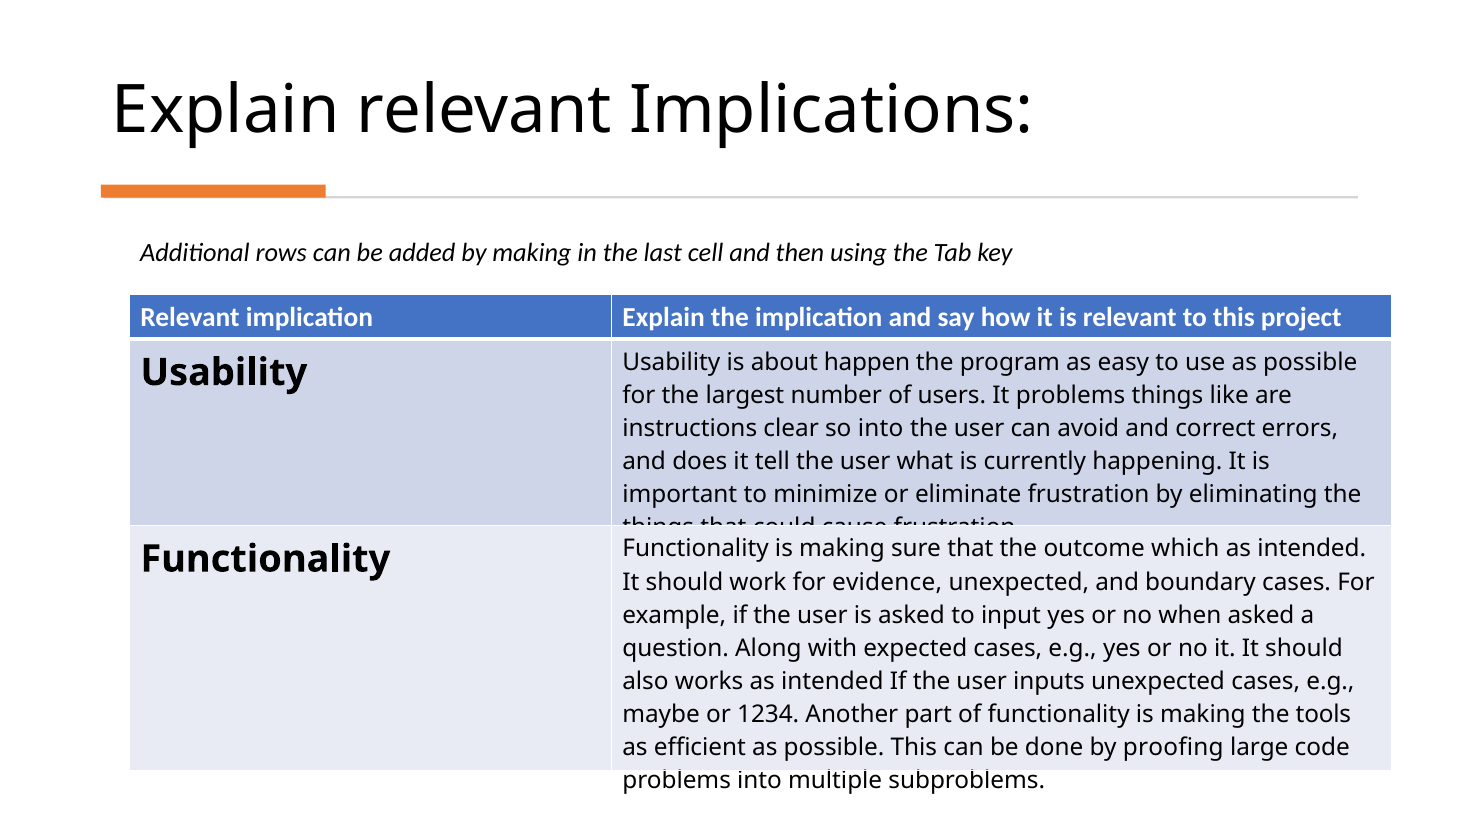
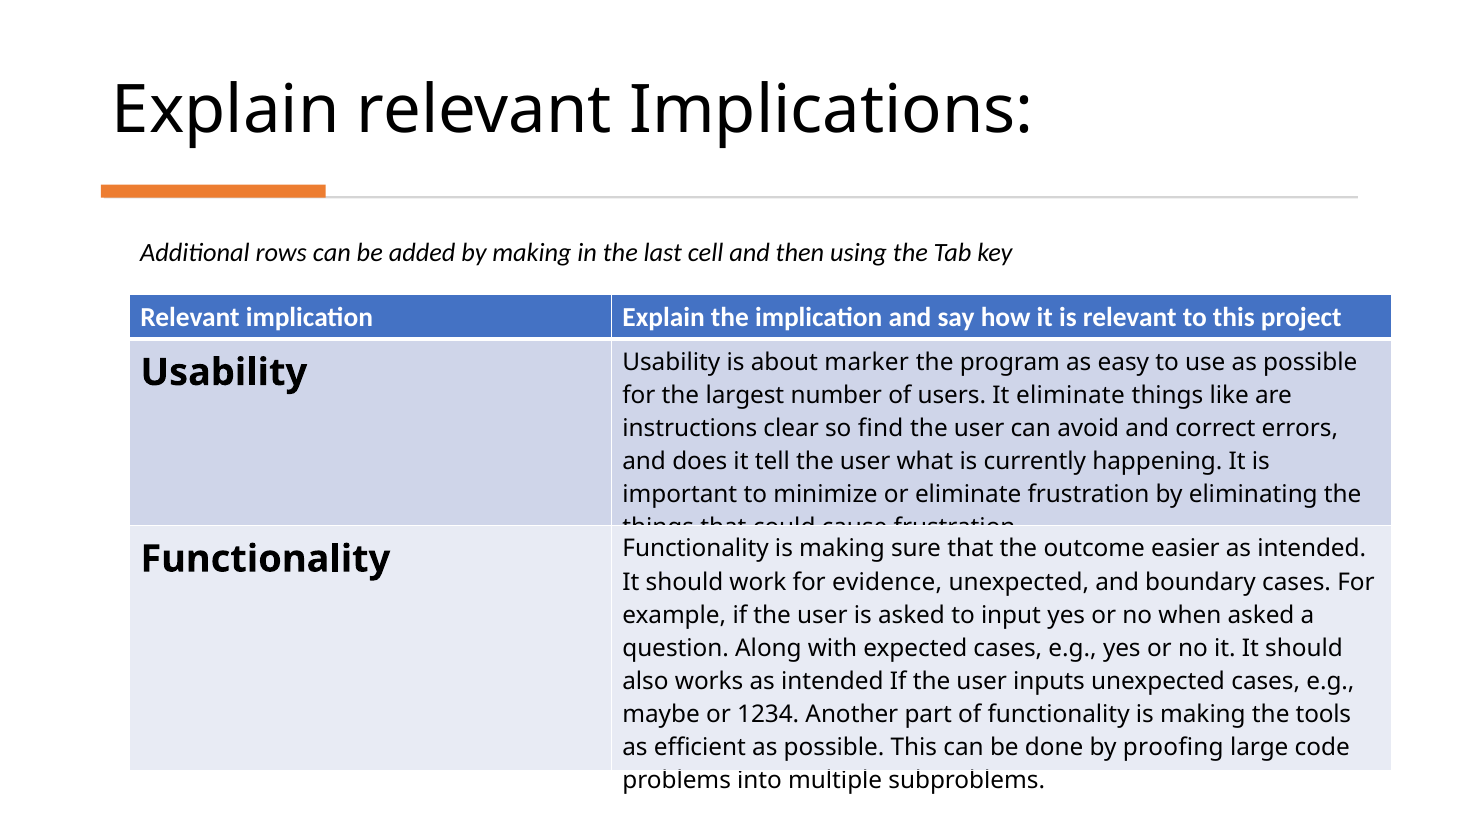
happen: happen -> marker (867, 362)
It problems: problems -> eliminate (1070, 395)
so into: into -> find (881, 429)
which: which -> easier (1185, 549)
